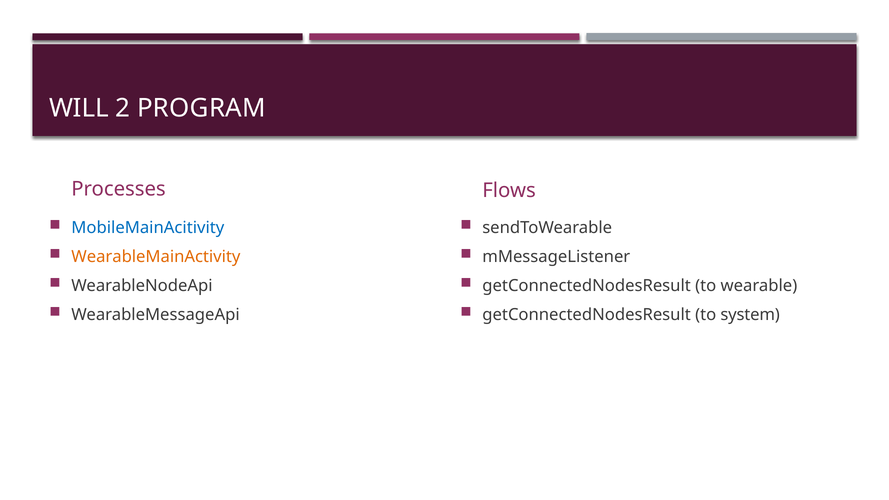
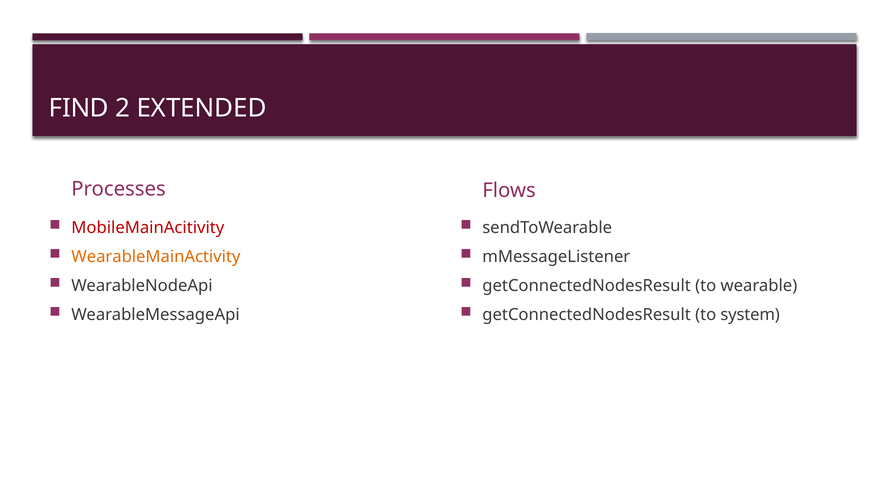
WILL: WILL -> FIND (79, 108)
PROGRAM: PROGRAM -> EXTENDED (202, 108)
MobileMainAcitivity colour: blue -> red (148, 228)
